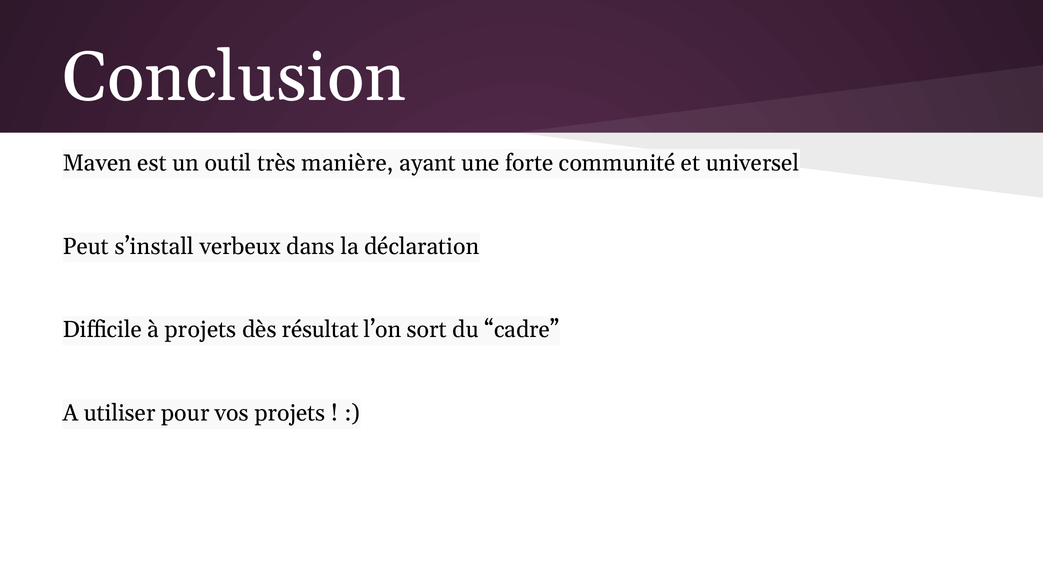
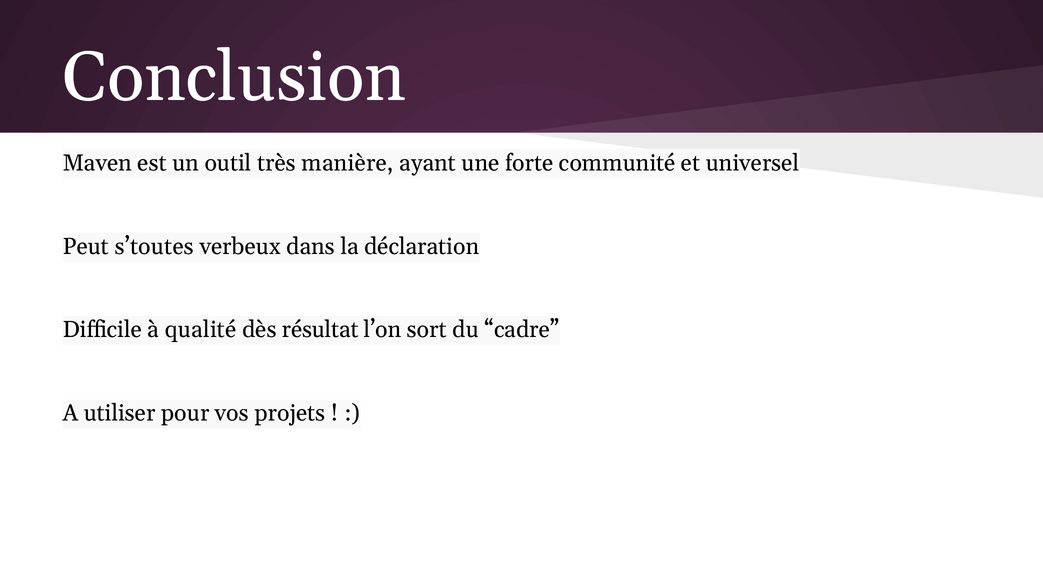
s’install: s’install -> s’toutes (154, 246)
à projets: projets -> qualité (201, 330)
